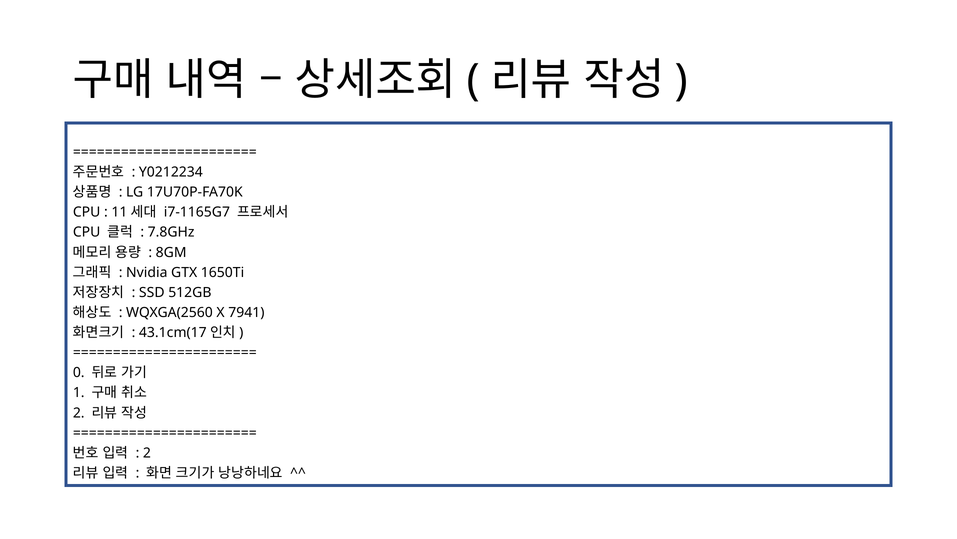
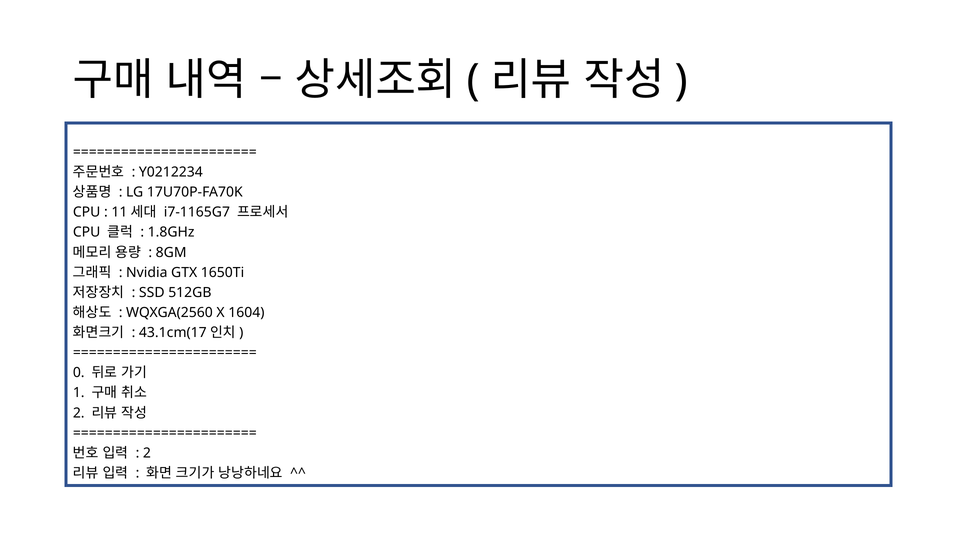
7.8GHz: 7.8GHz -> 1.8GHz (171, 232)
7941: 7941 -> 1604 (246, 312)
